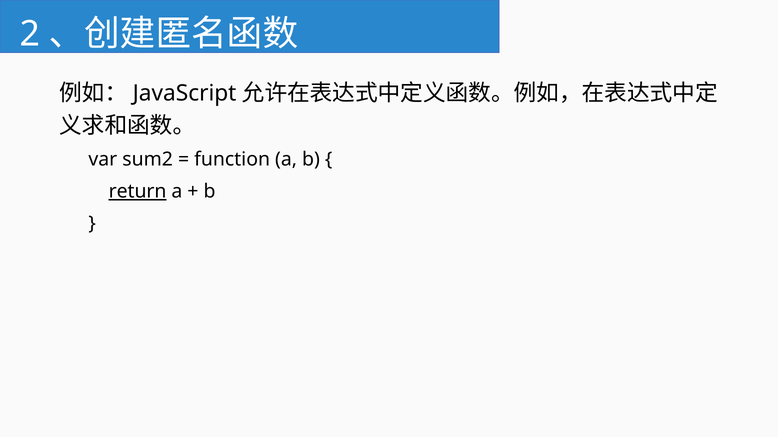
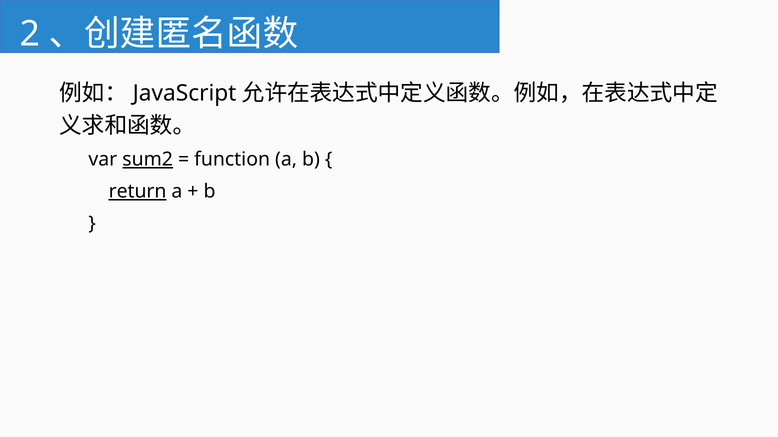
sum2 underline: none -> present (148, 160)
